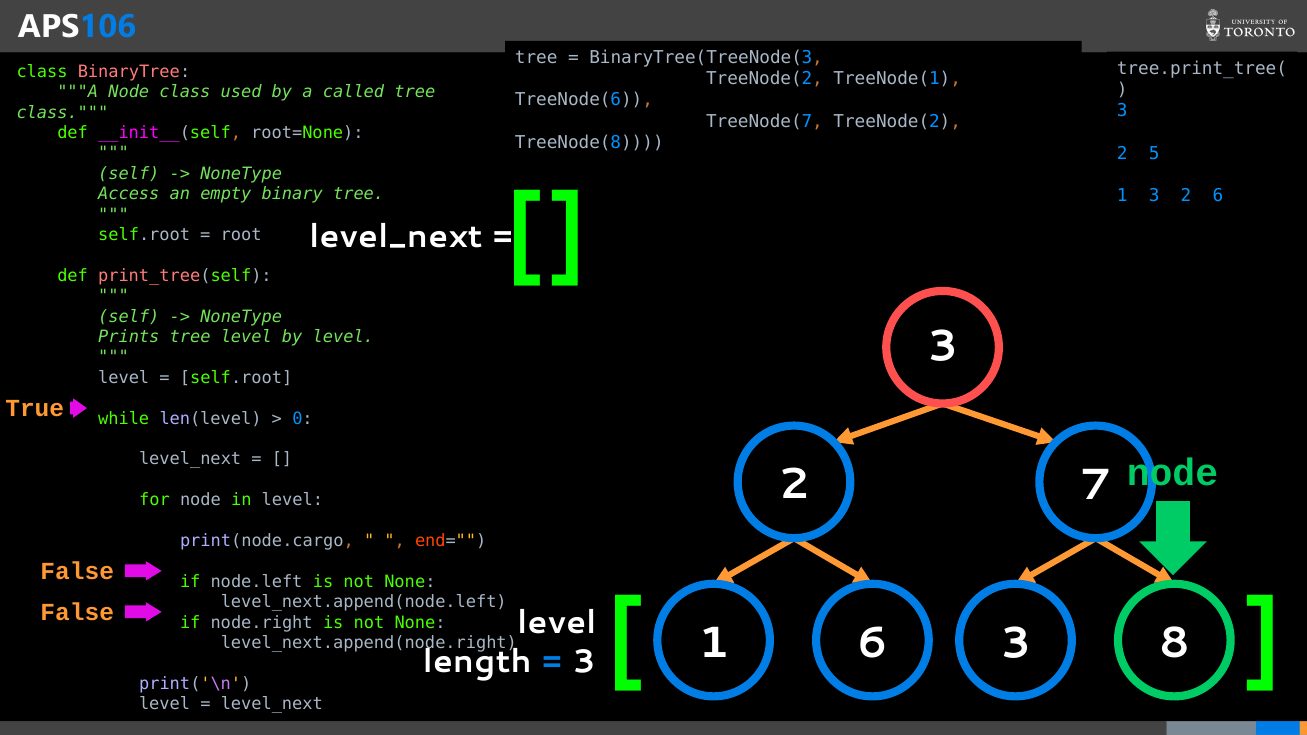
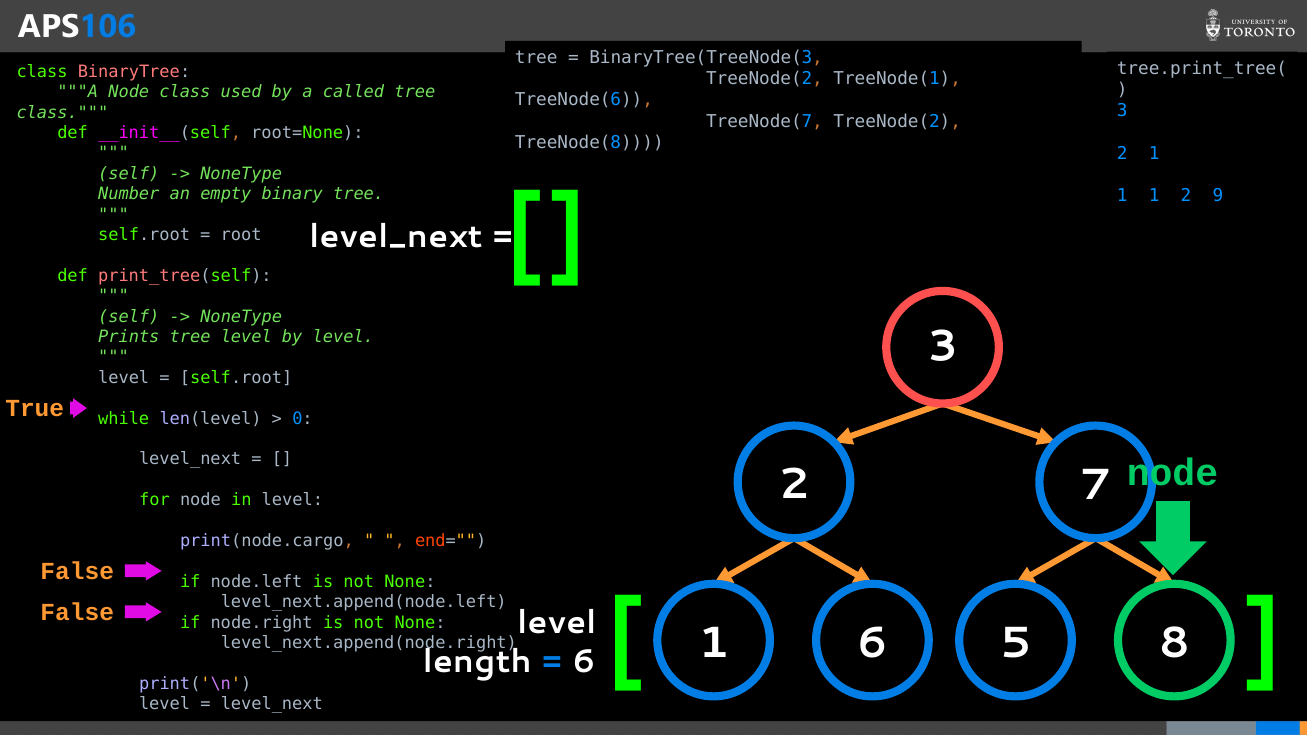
2 5: 5 -> 1 (1154, 153)
Access: Access -> Number (129, 194)
3: 3 -> 1 (1154, 196)
2 6: 6 -> 9 (1218, 196)
6 3: 3 -> 5 (1016, 643)
3: 3 -> 6 (584, 662)
